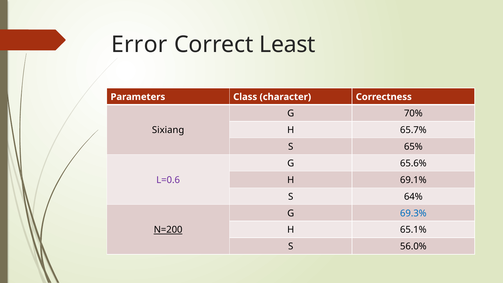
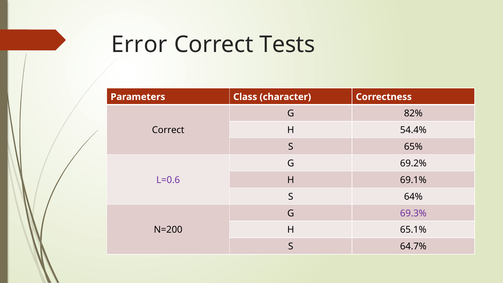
Least: Least -> Tests (287, 45)
70%: 70% -> 82% (413, 113)
Sixiang: Sixiang -> Correct (168, 130)
65.7%: 65.7% -> 54.4% (413, 130)
65.6%: 65.6% -> 69.2% (413, 163)
69.3% colour: blue -> purple (413, 213)
N=200 underline: present -> none (168, 230)
56.0%: 56.0% -> 64.7% (413, 246)
